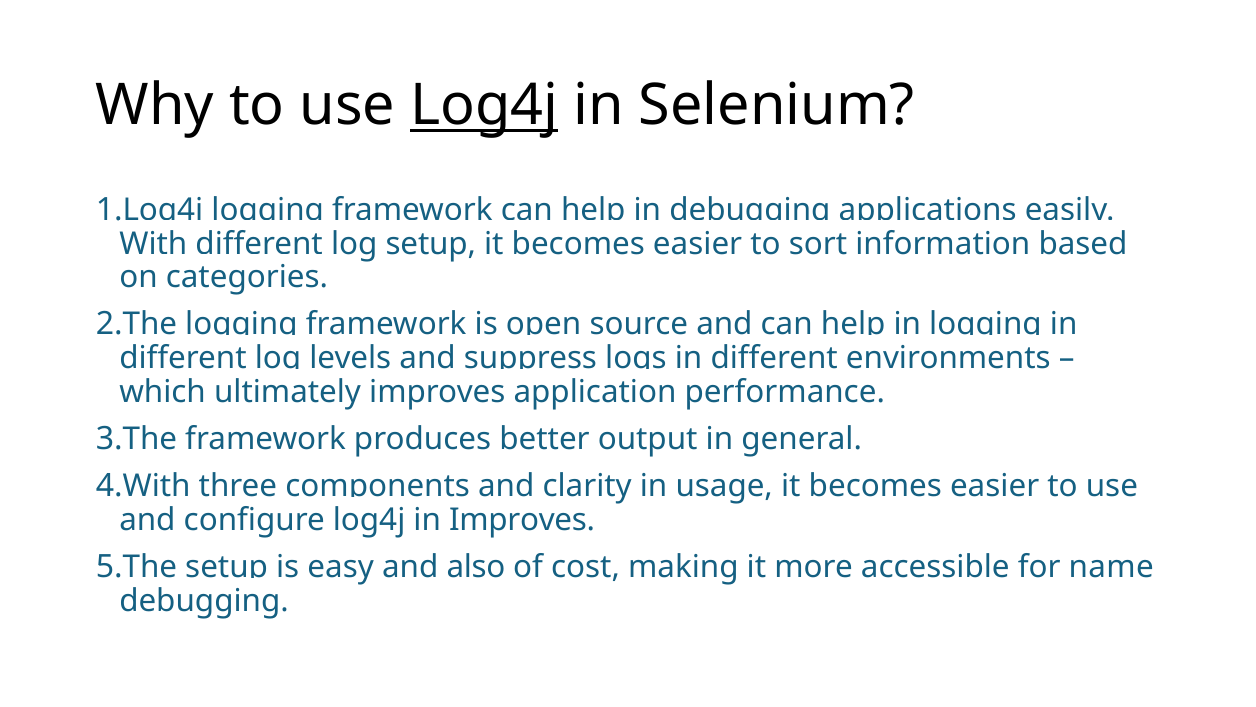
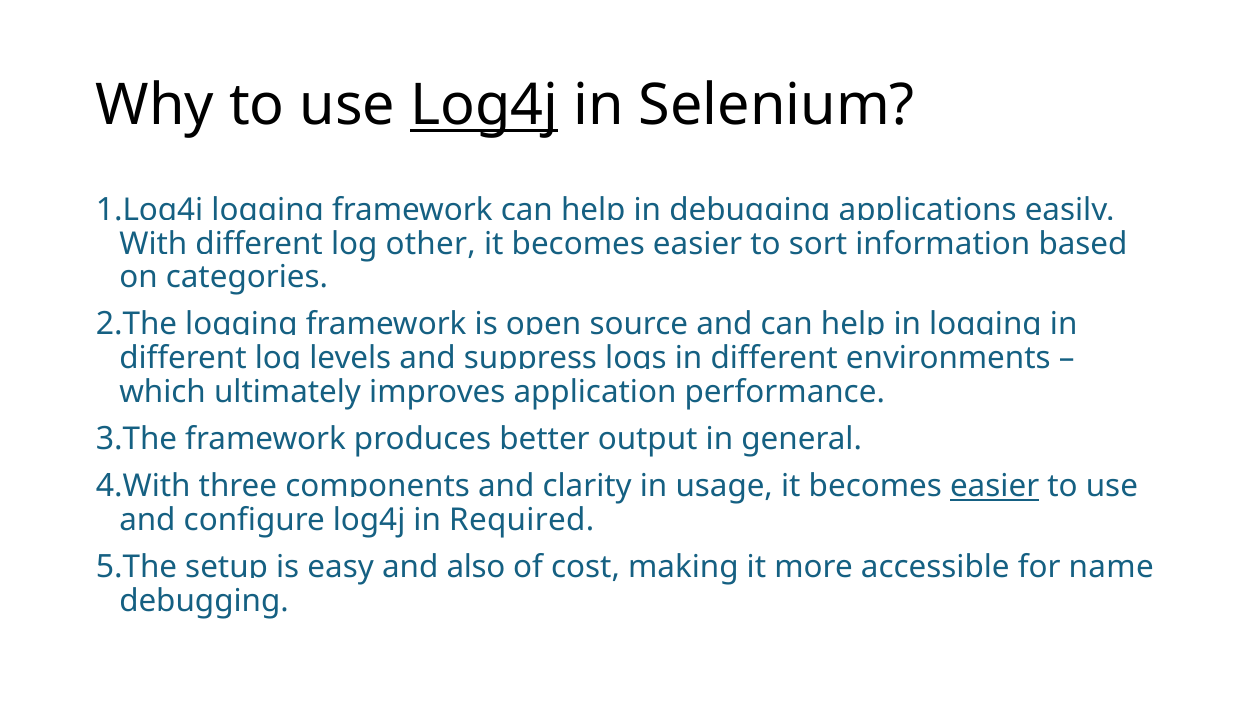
log setup: setup -> other (431, 243)
easier underline: none -> present (995, 486)
in Improves: Improves -> Required (522, 520)
